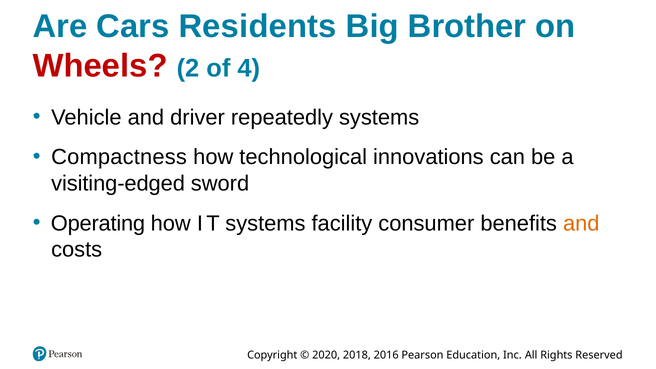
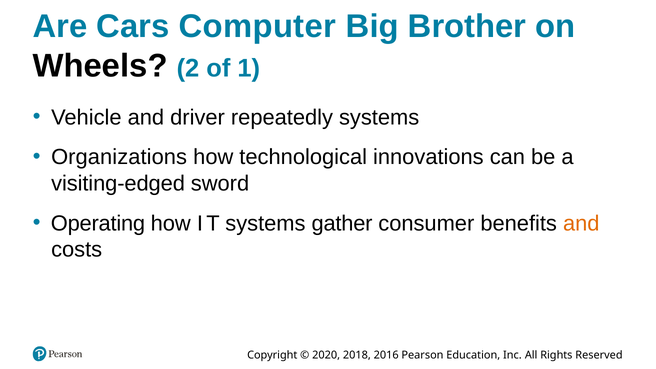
Residents: Residents -> Computer (258, 27)
Wheels colour: red -> black (100, 66)
4: 4 -> 1 (249, 68)
Compactness: Compactness -> Organizations (119, 157)
facility: facility -> gather (342, 223)
